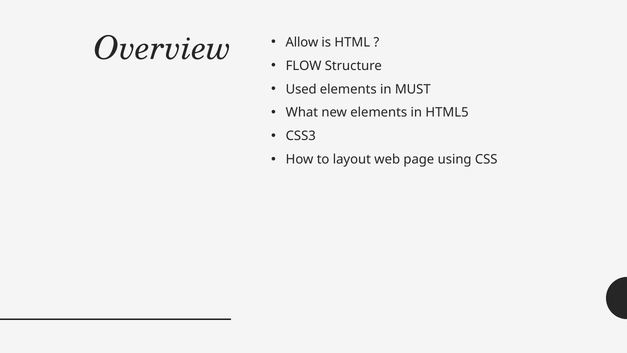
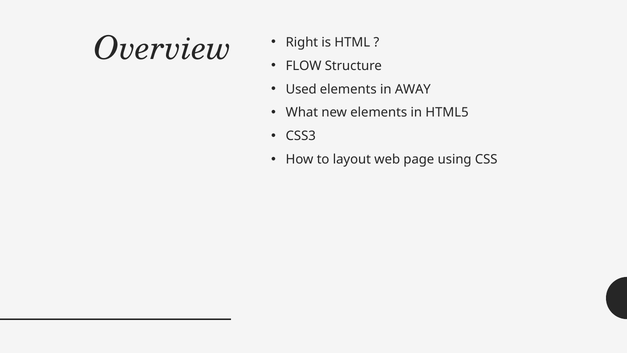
Allow: Allow -> Right (302, 42)
MUST: MUST -> AWAY (413, 89)
